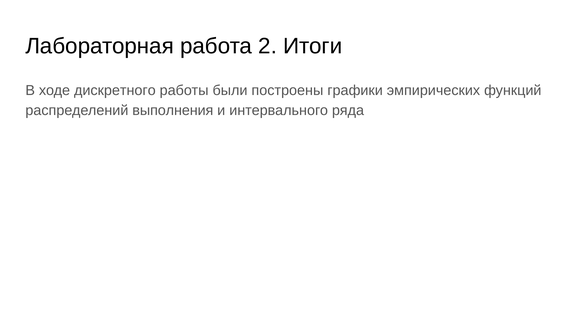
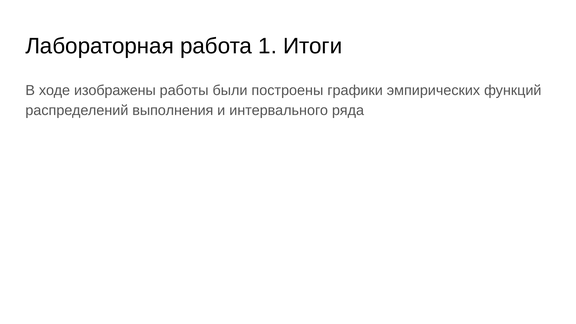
2: 2 -> 1 (268, 46)
дискретного: дискретного -> изображены (115, 91)
